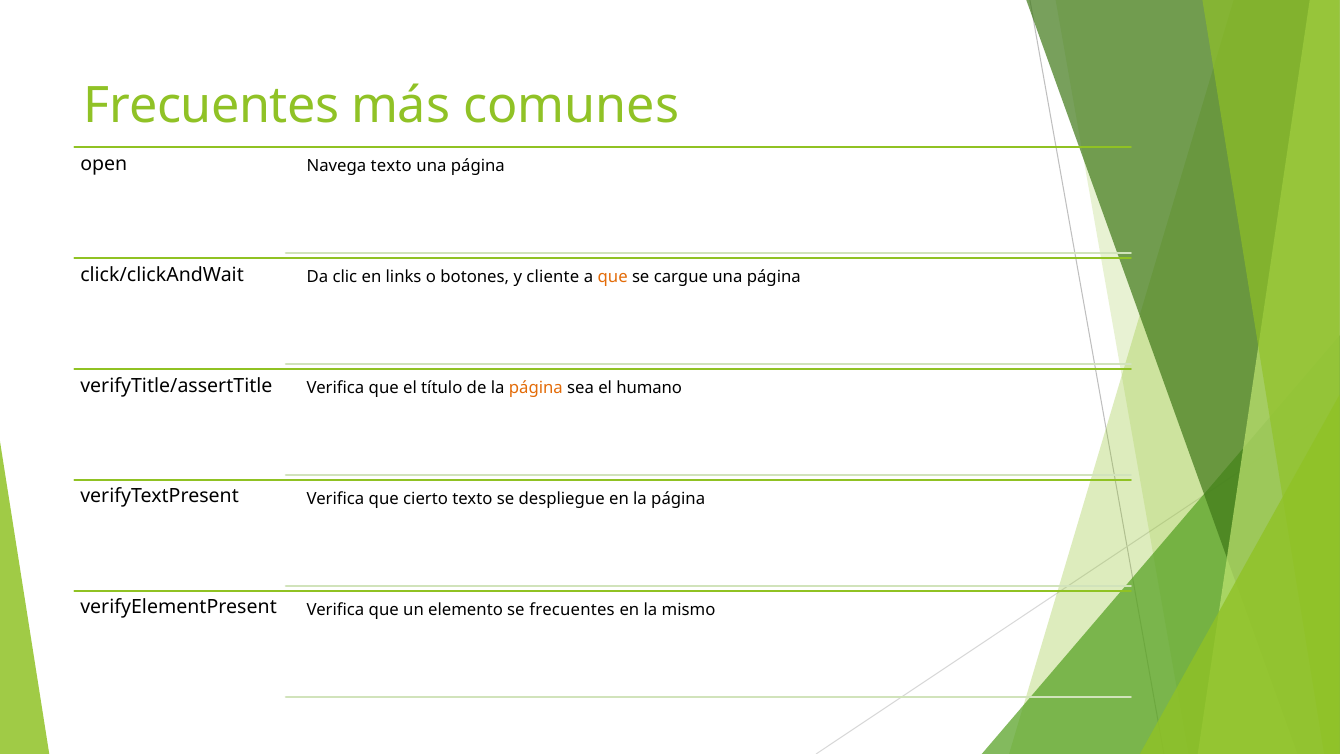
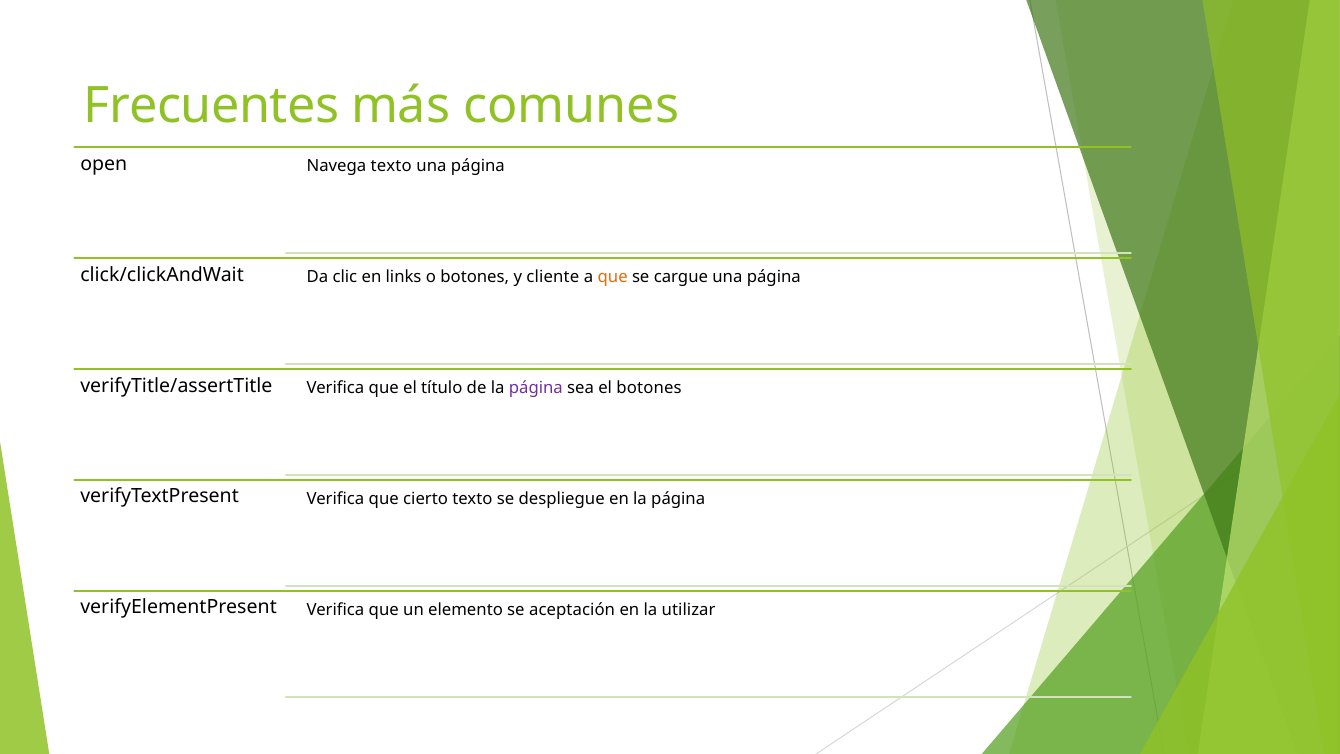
página colour: orange -> purple (536, 388)
el humano: humano -> botones (649, 388)
se frecuentes: frecuentes -> aceptación (572, 610)
mismo: mismo -> utilizar (689, 610)
